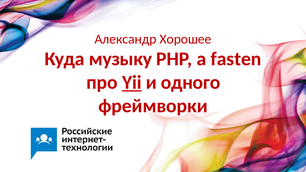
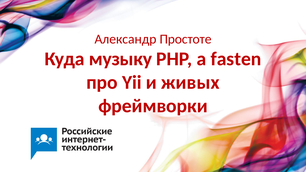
Хорошее: Хорошее -> Простоте (186, 39)
Yii underline: present -> none (132, 83)
одного: одного -> живых (190, 83)
